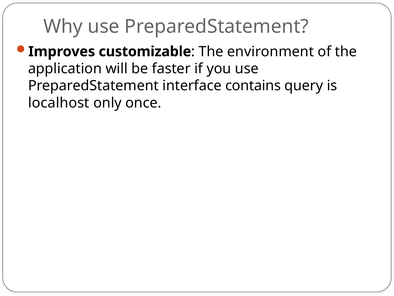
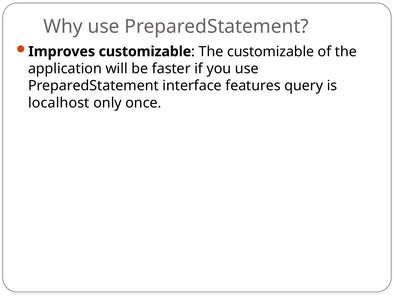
The environment: environment -> customizable (271, 51)
contains: contains -> features (253, 86)
